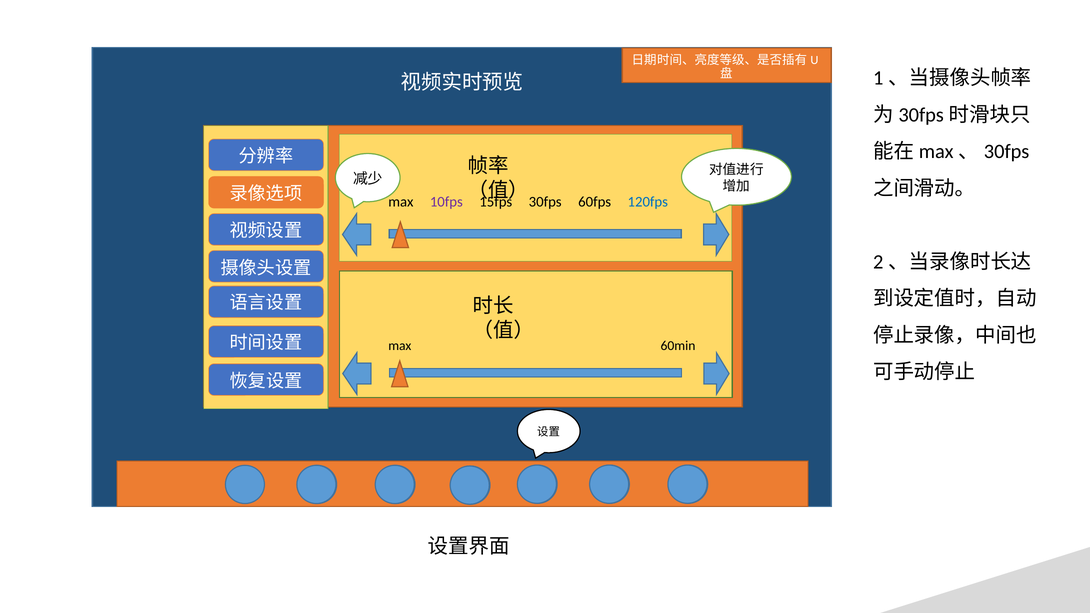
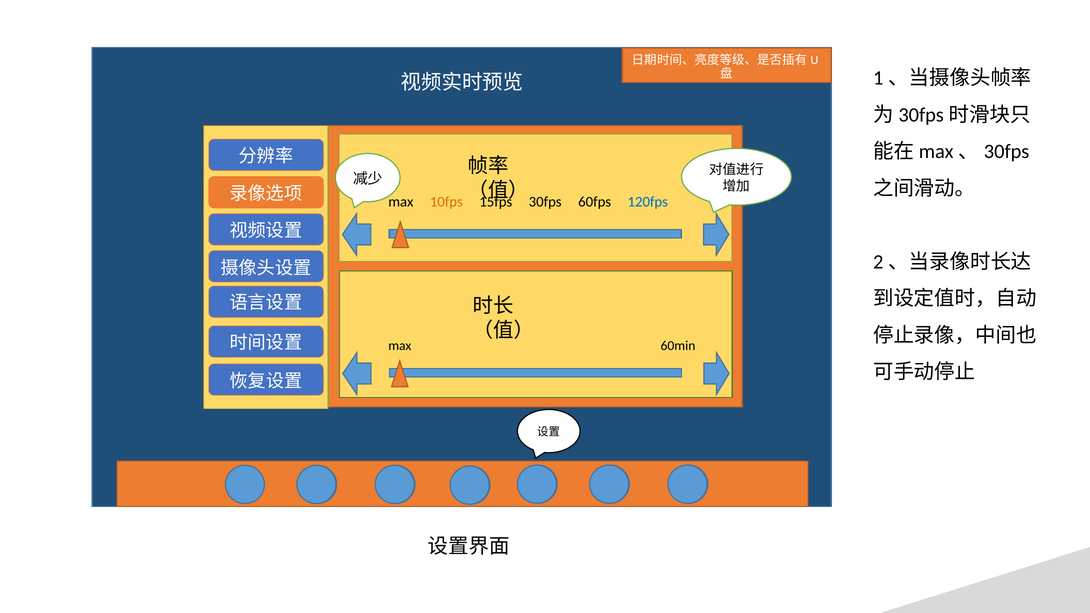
10fps colour: purple -> orange (446, 202)
